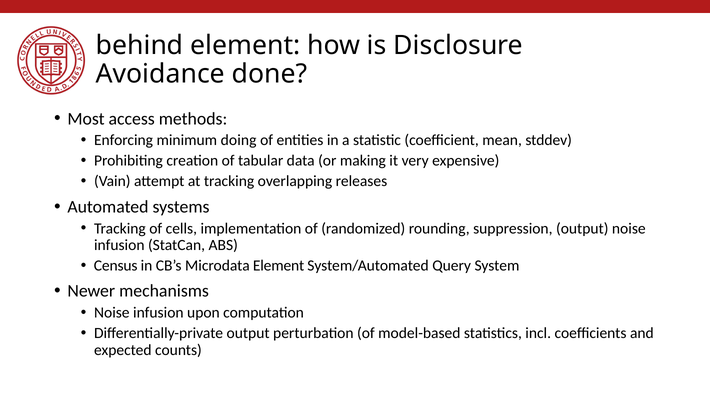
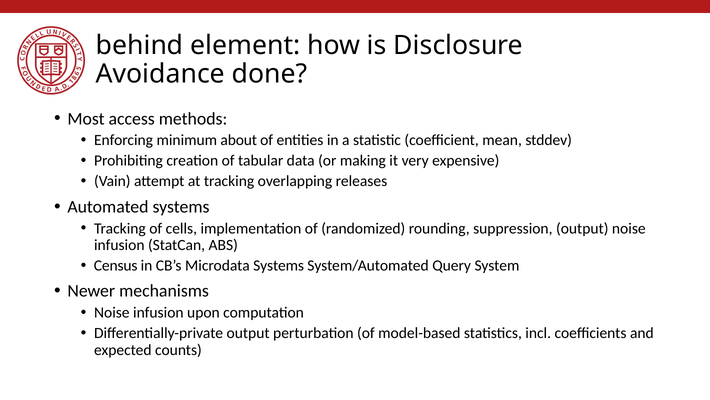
doing: doing -> about (239, 140)
Microdata Element: Element -> Systems (279, 265)
